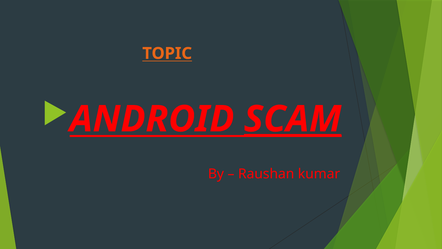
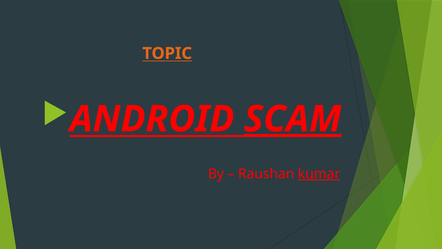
kumar underline: none -> present (319, 174)
